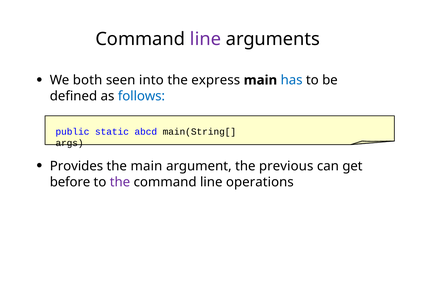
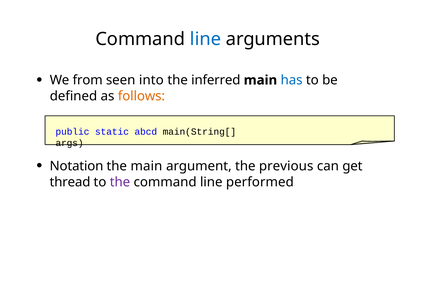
line colour: purple -> blue (206, 39)
both: both -> from (88, 80)
express: express -> inferred (216, 80)
follows colour: blue -> orange (141, 96)
Provides: Provides -> Notation (77, 166)
before: before -> thread (70, 182)
operations: operations -> performed (260, 182)
